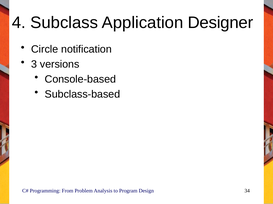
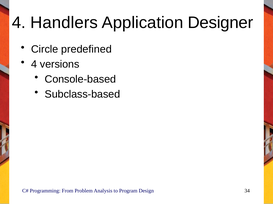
Subclass: Subclass -> Handlers (64, 23)
notification: notification -> predefined (86, 49)
3: 3 -> 4 (34, 64)
